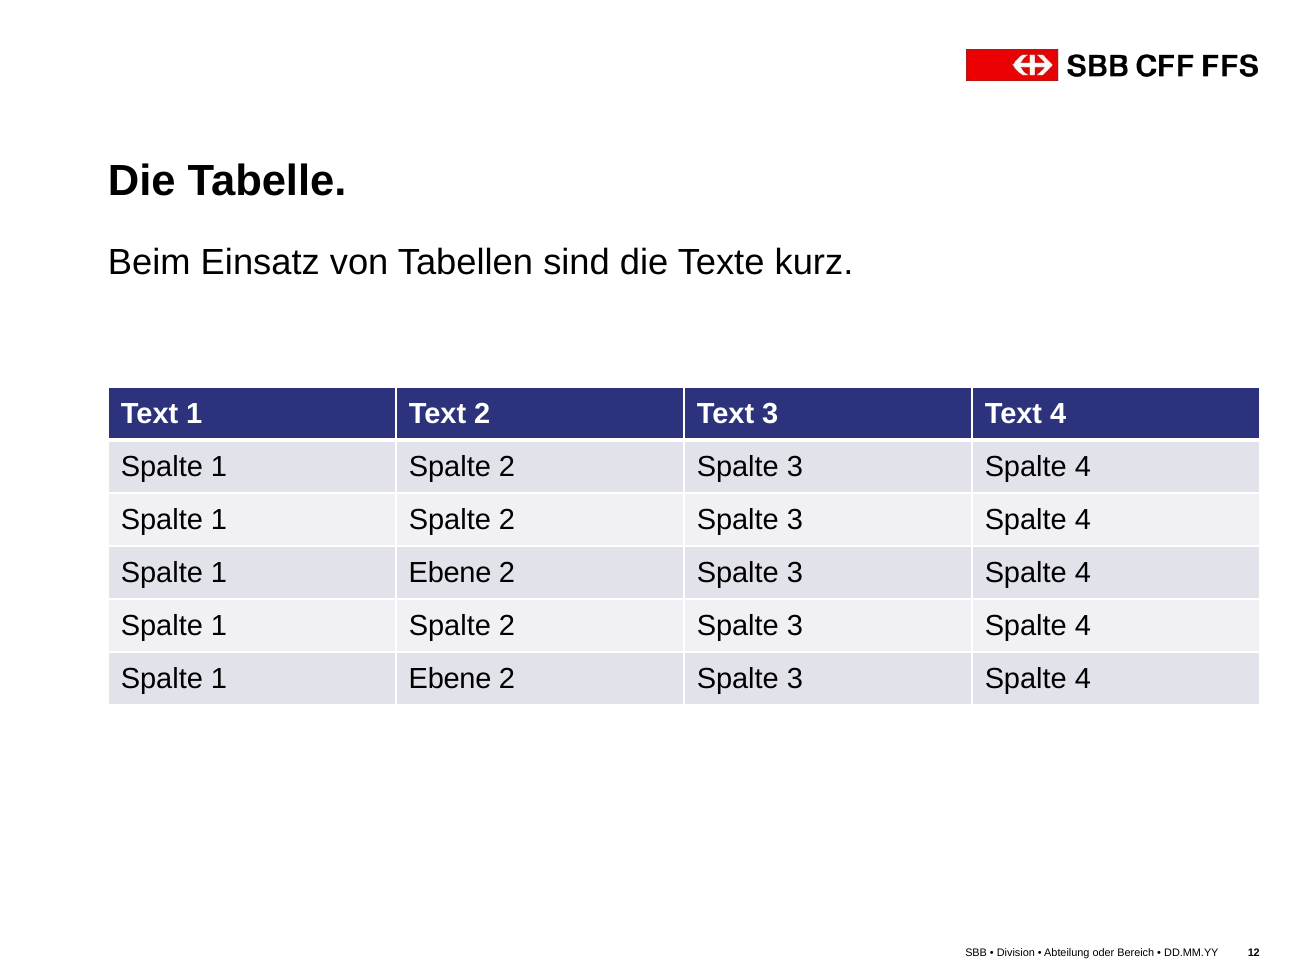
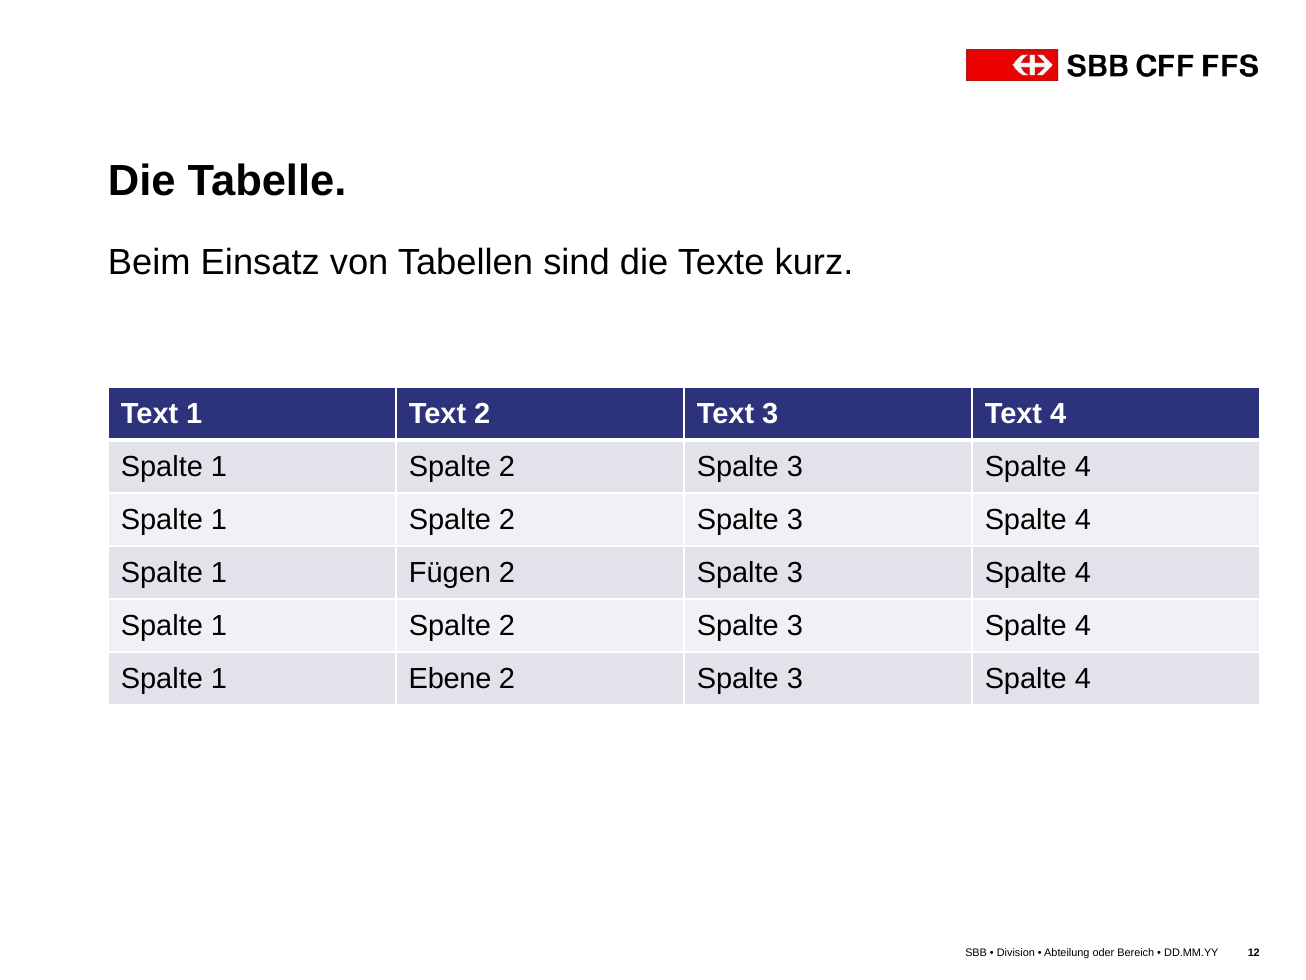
Ebene: Ebene -> Fügen (450, 573)
